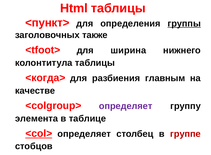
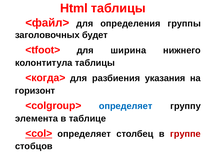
<пункт>: <пункт> -> <файл> (47, 23)
группы underline: present -> none (184, 23)
также: также -> будет (95, 35)
главным: главным -> указания (165, 78)
качестве: качестве -> горизонт (35, 90)
определяет colour: purple -> blue (126, 106)
